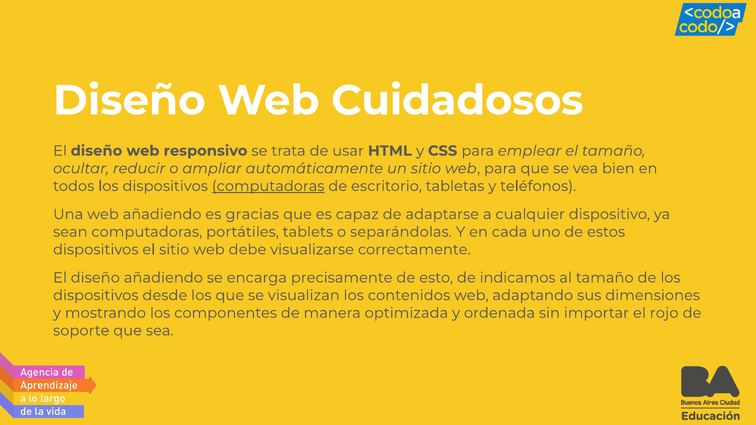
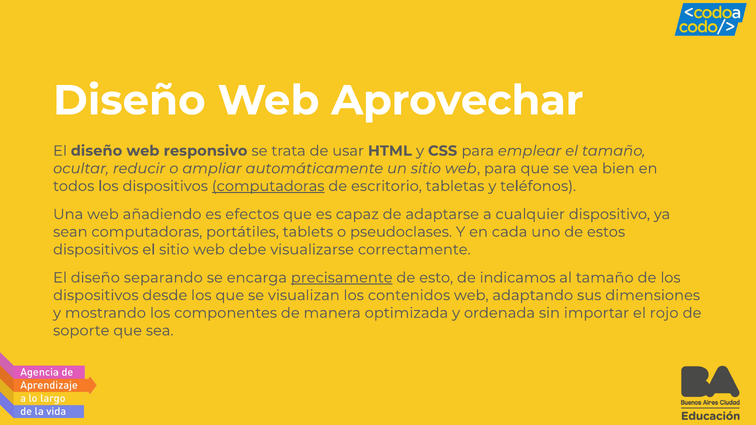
Cuidadosos: Cuidadosos -> Aprovechar (457, 101)
gracias: gracias -> efectos (252, 214)
separándolas: separándolas -> pseudoclases (401, 232)
diseño añadiendo: añadiendo -> separando (163, 278)
precisamente underline: none -> present (342, 278)
